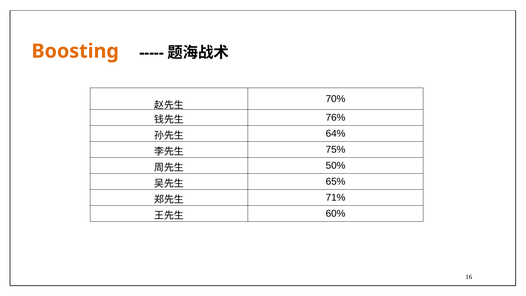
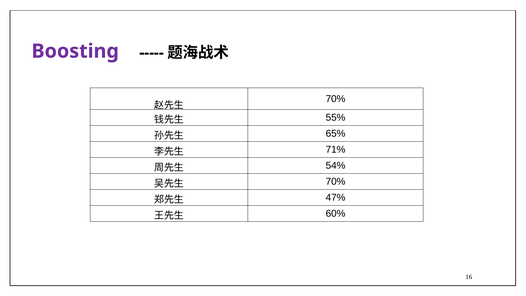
Boosting colour: orange -> purple (75, 51)
76%: 76% -> 55% (336, 118)
64%: 64% -> 65% (336, 134)
75%: 75% -> 71% (336, 150)
50%: 50% -> 54% (336, 166)
65%: 65% -> 70% (336, 182)
71%: 71% -> 47% (336, 198)
